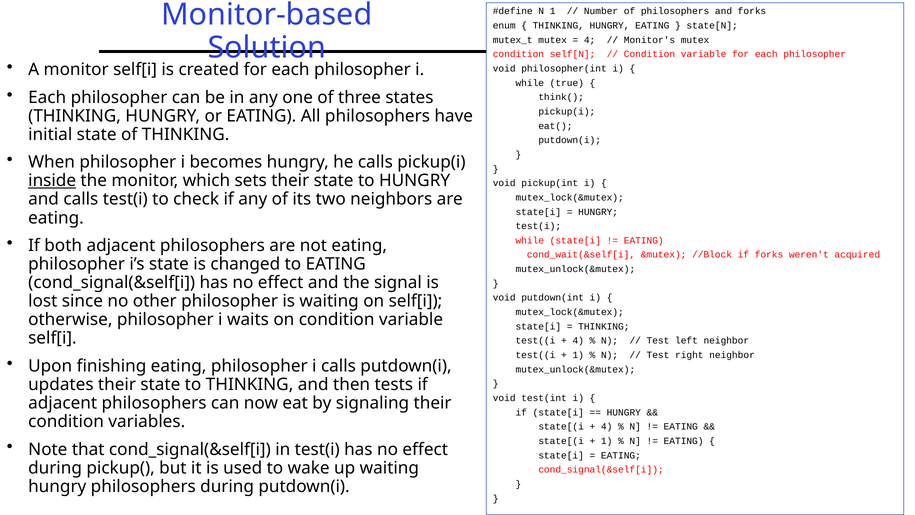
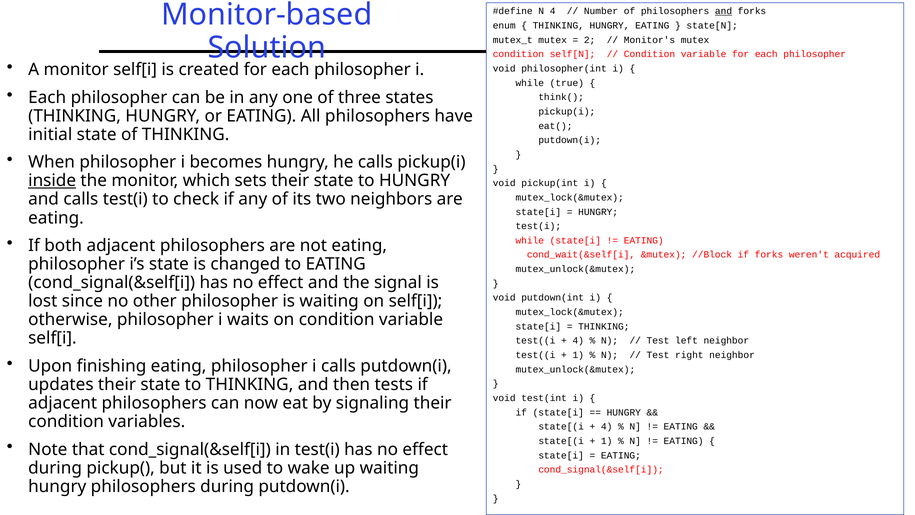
N 1: 1 -> 4 (553, 11)
and underline: none -> present (724, 11)
4: 4 -> 2 (590, 40)
